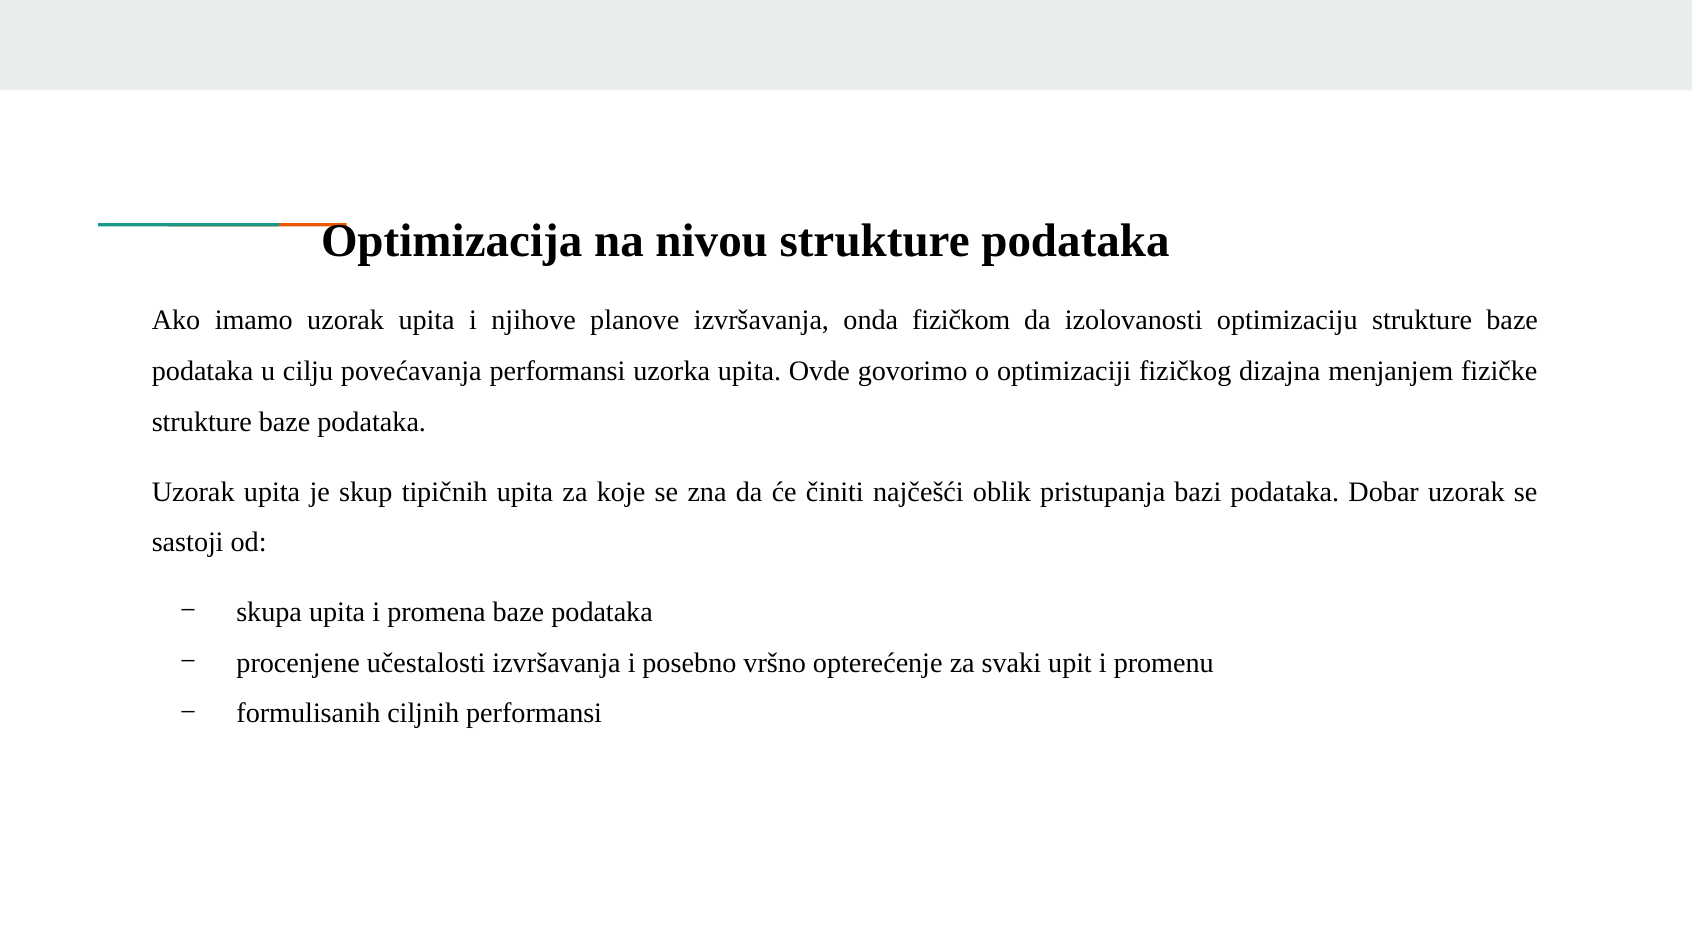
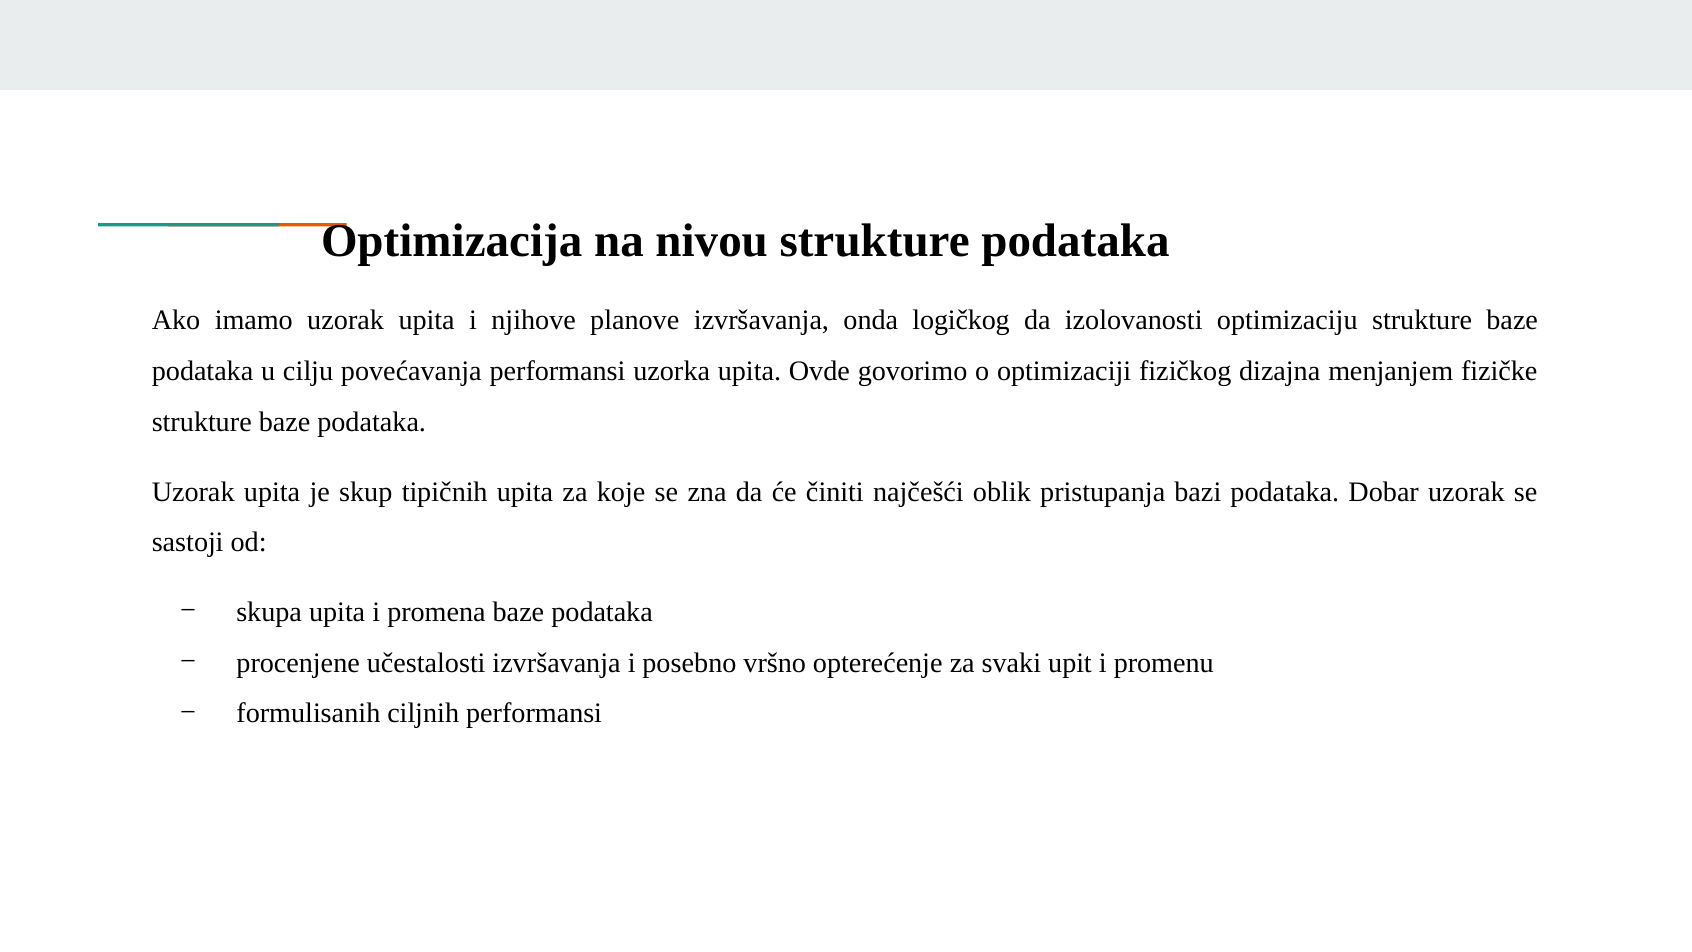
fizičkom: fizičkom -> logičkog (961, 321)
